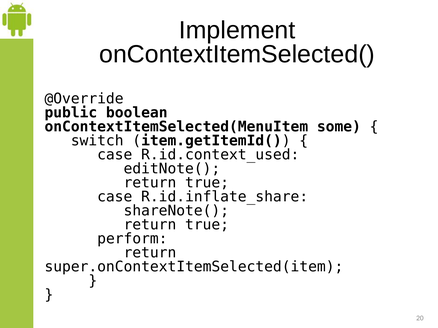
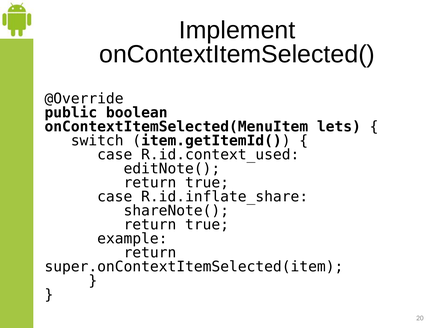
some: some -> lets (339, 127)
perform: perform -> example (132, 239)
